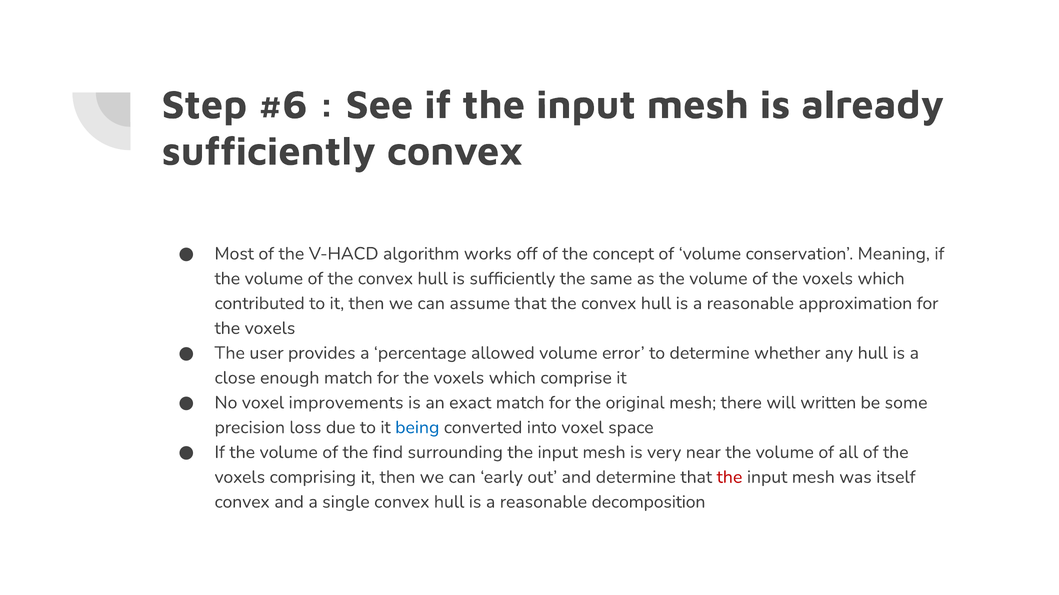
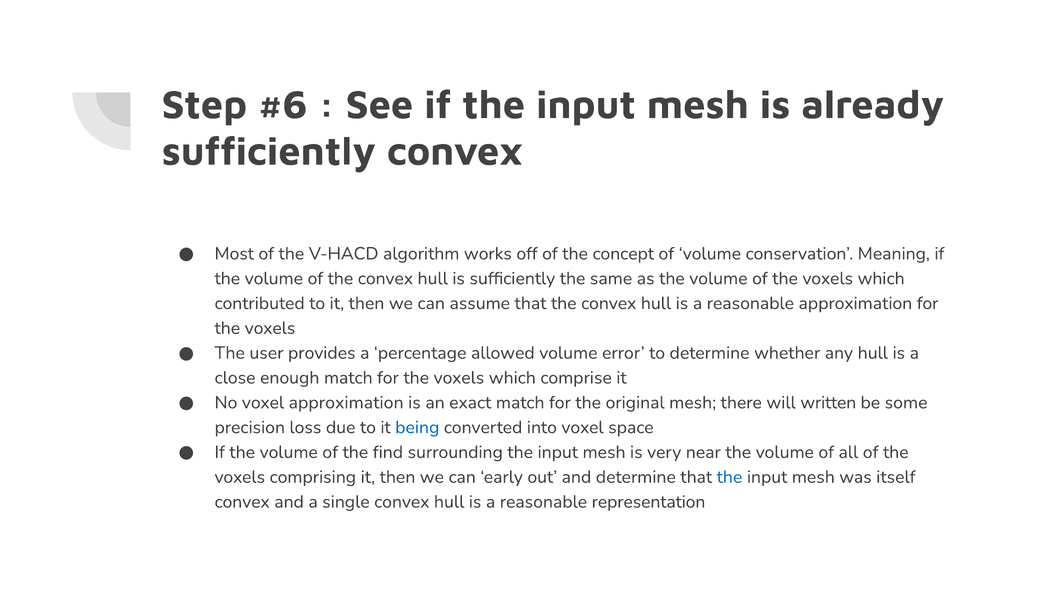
voxel improvements: improvements -> approximation (346, 403)
the colour: red -> blue (730, 478)
decomposition: decomposition -> representation (648, 502)
